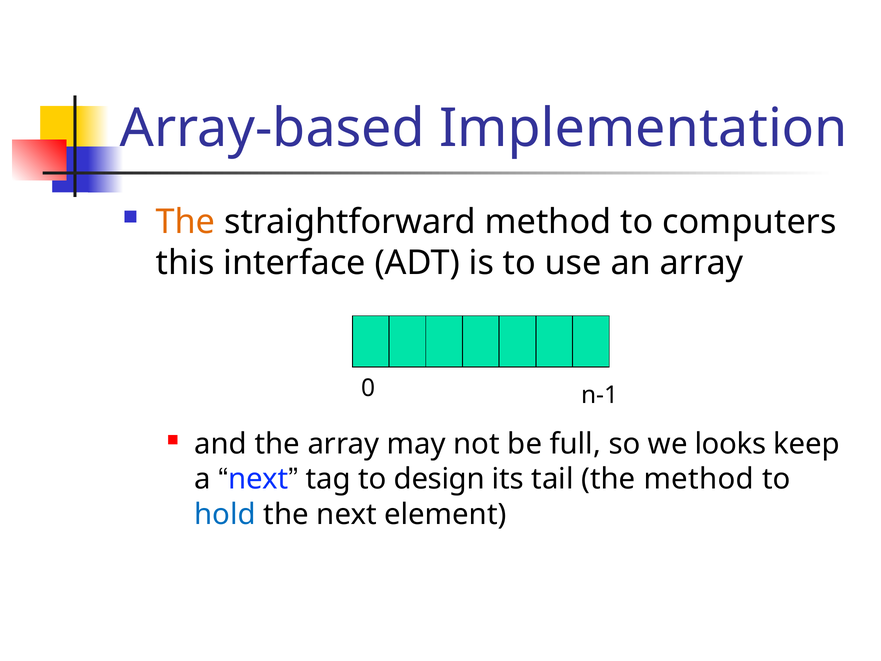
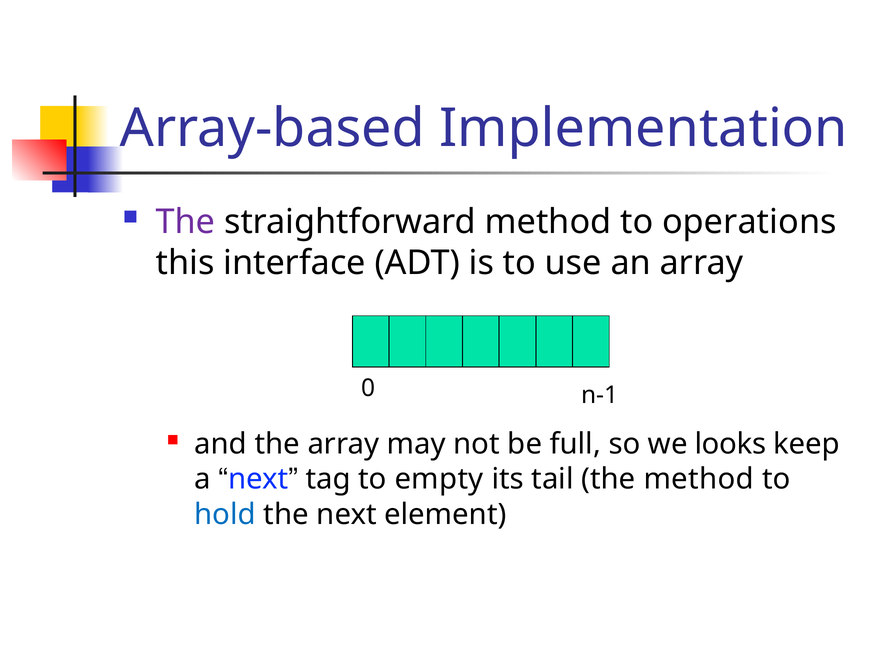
The colour: orange -> purple (186, 222)
computers: computers -> operations (749, 222)
design: design -> empty (439, 479)
